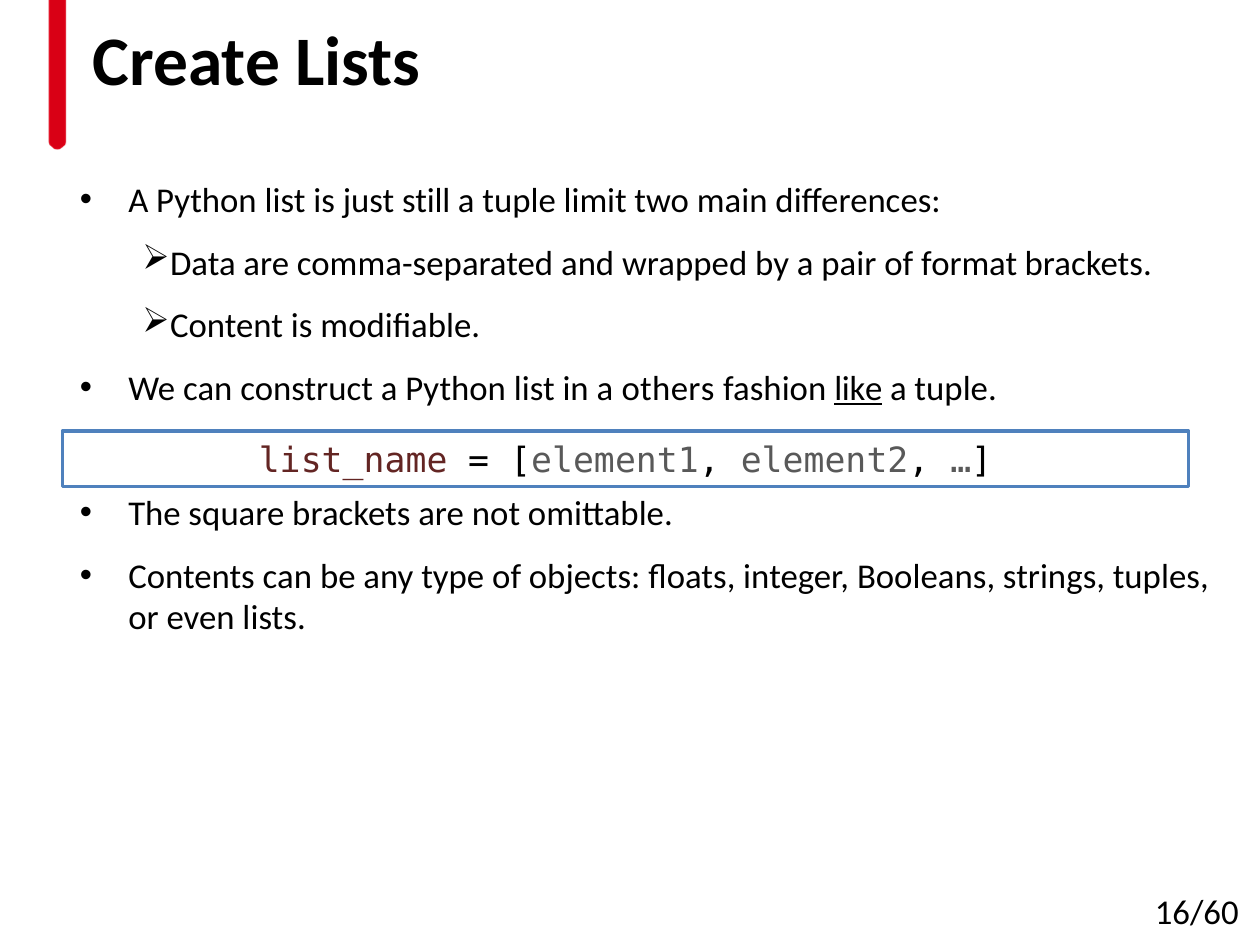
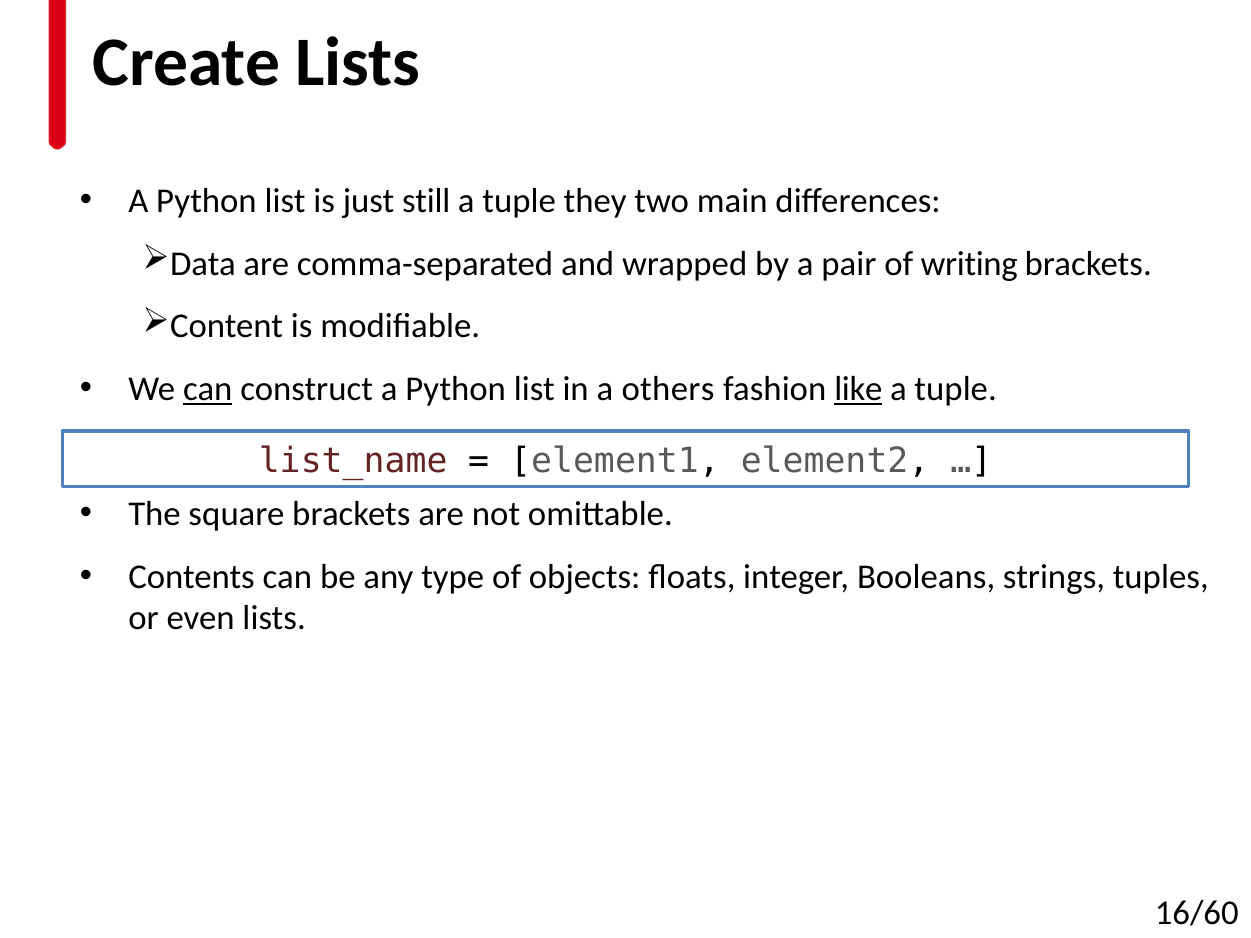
limit: limit -> they (595, 201)
format: format -> writing (969, 264)
can underline: none -> present (208, 389)
